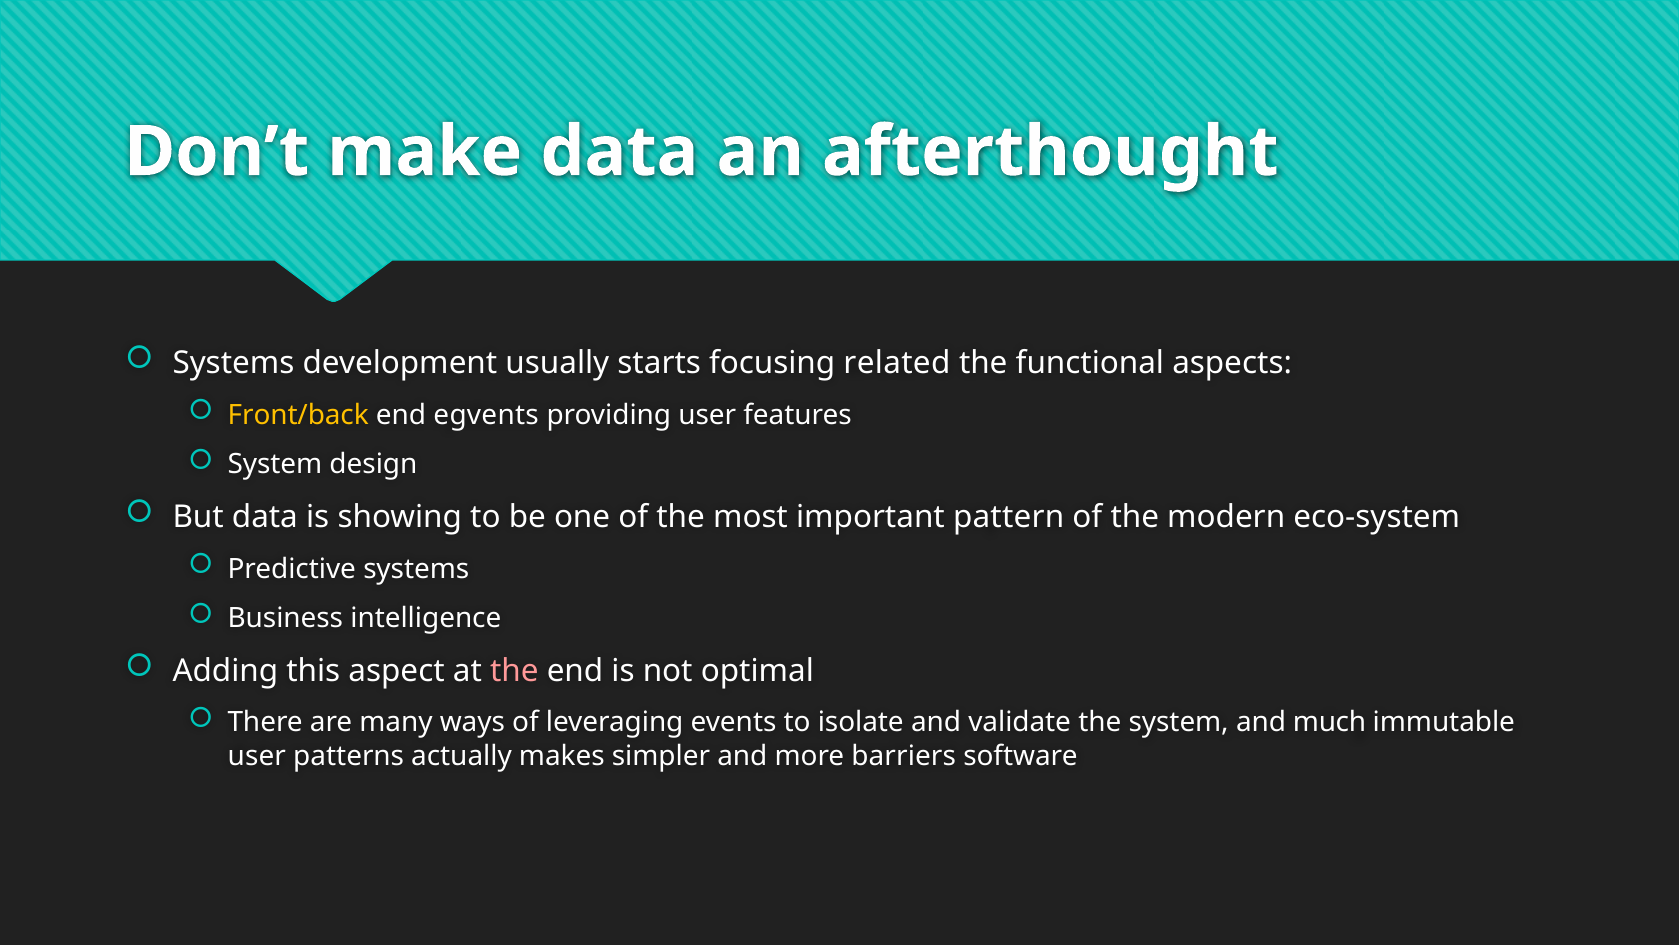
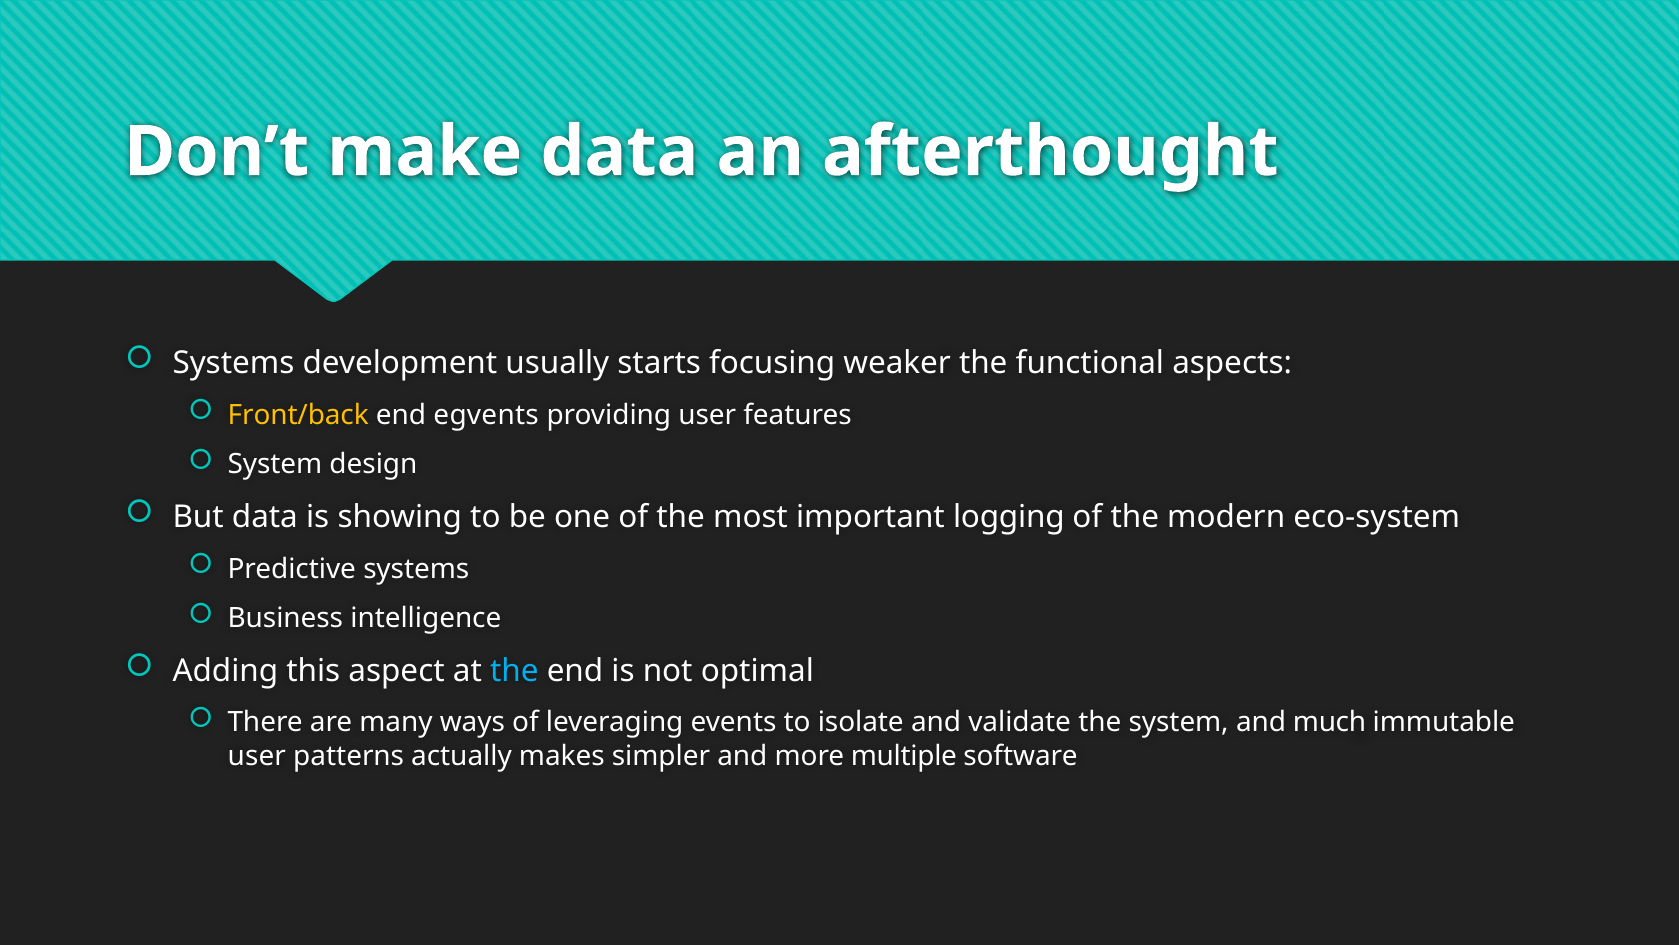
related: related -> weaker (897, 363)
pattern: pattern -> logging (1009, 517)
the colour: pink -> light blue (514, 671)
barriers: barriers -> multiple (904, 756)
